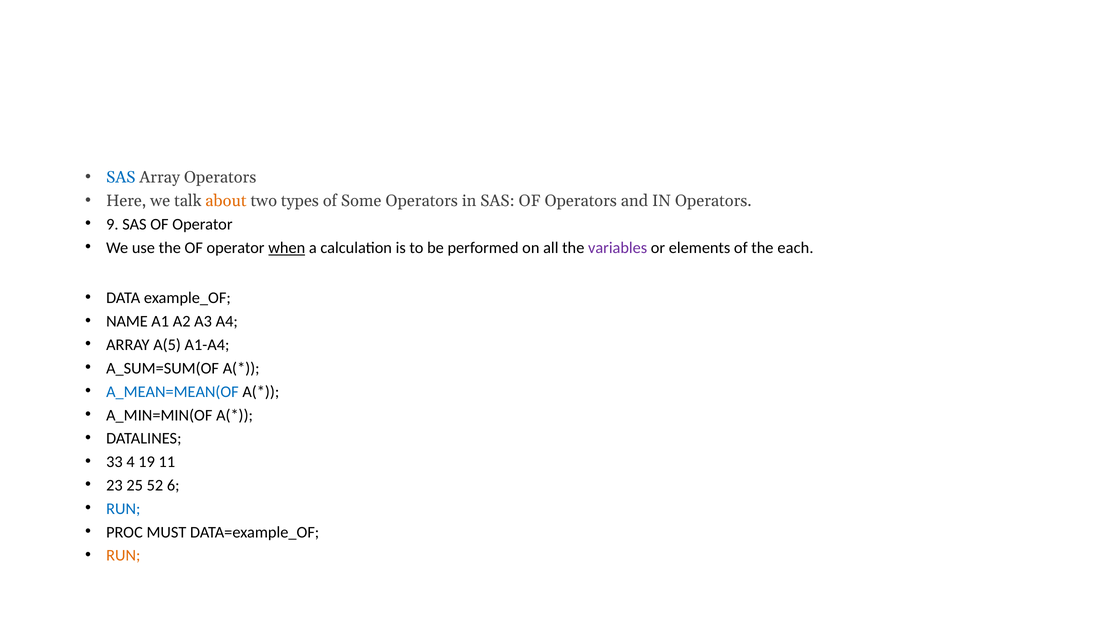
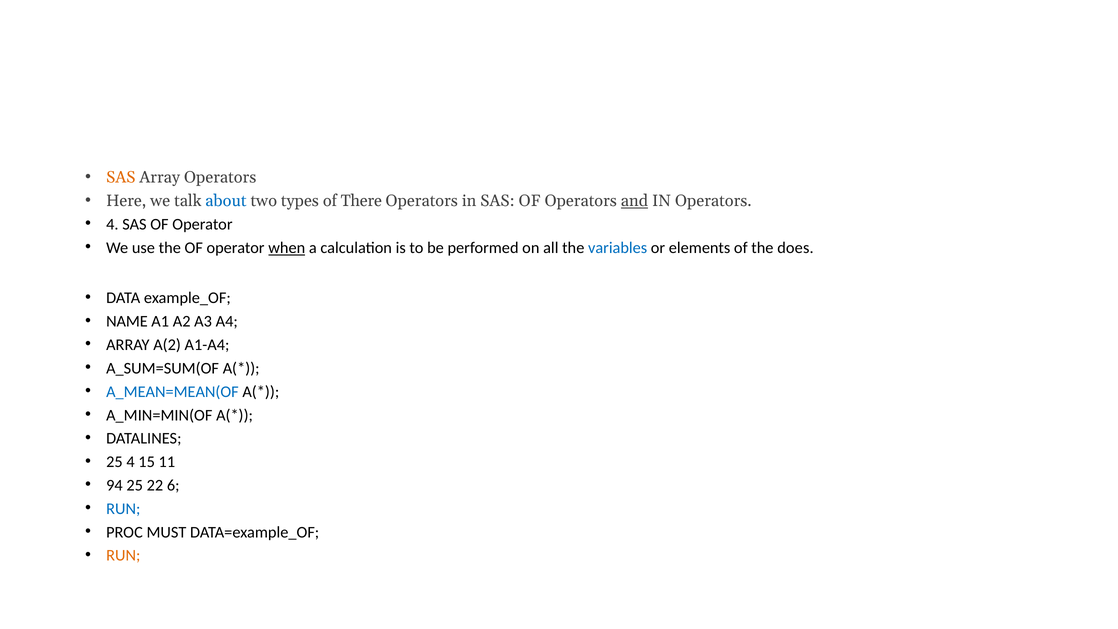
SAS colour: blue -> orange (121, 178)
about colour: orange -> blue (226, 201)
Some: Some -> There (361, 201)
and underline: none -> present (634, 201)
9: 9 -> 4 (112, 224)
variables colour: purple -> blue (618, 248)
each: each -> does (795, 248)
A(5: A(5 -> A(2 (167, 345)
33: 33 -> 25 (114, 462)
19: 19 -> 15 (147, 462)
23: 23 -> 94 (114, 485)
52: 52 -> 22 (155, 485)
